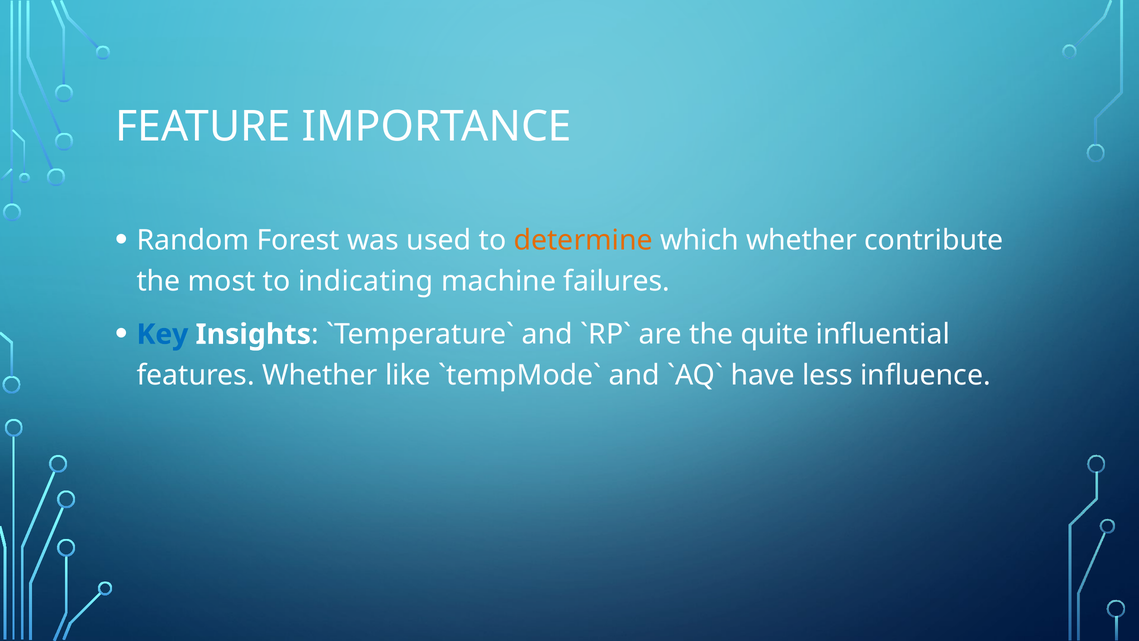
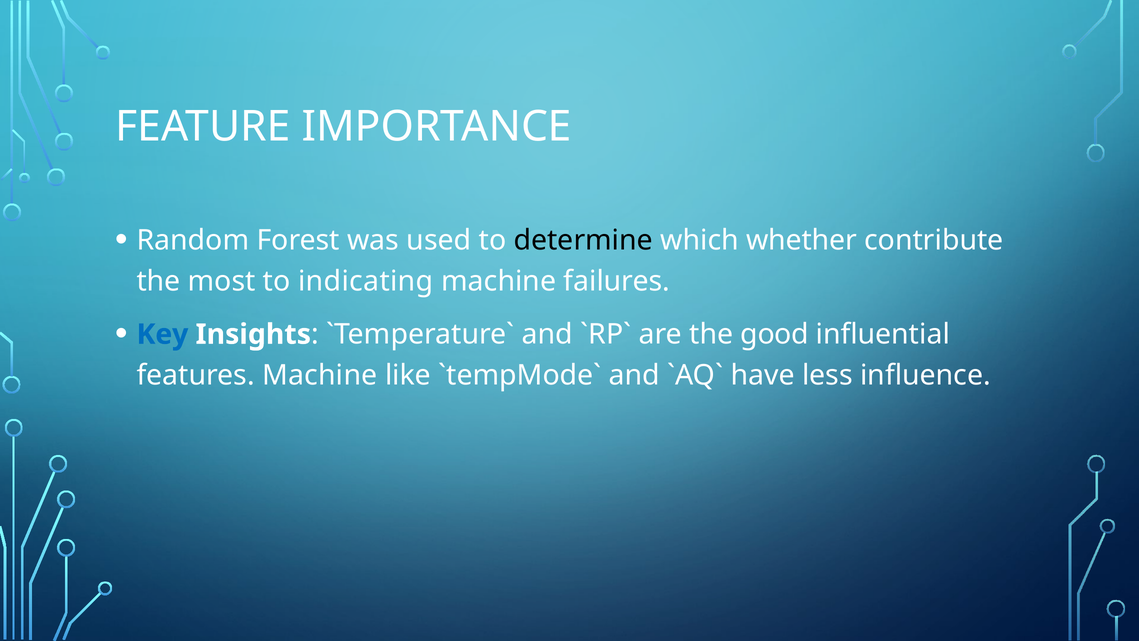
determine colour: orange -> black (583, 240)
quite: quite -> good (775, 334)
features Whether: Whether -> Machine (320, 375)
